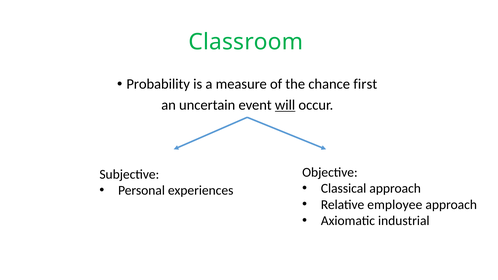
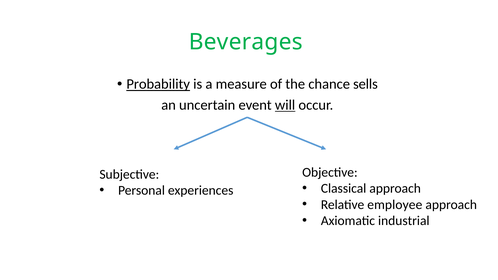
Classroom: Classroom -> Beverages (246, 42)
Probability underline: none -> present (158, 84)
first: first -> sells (365, 84)
